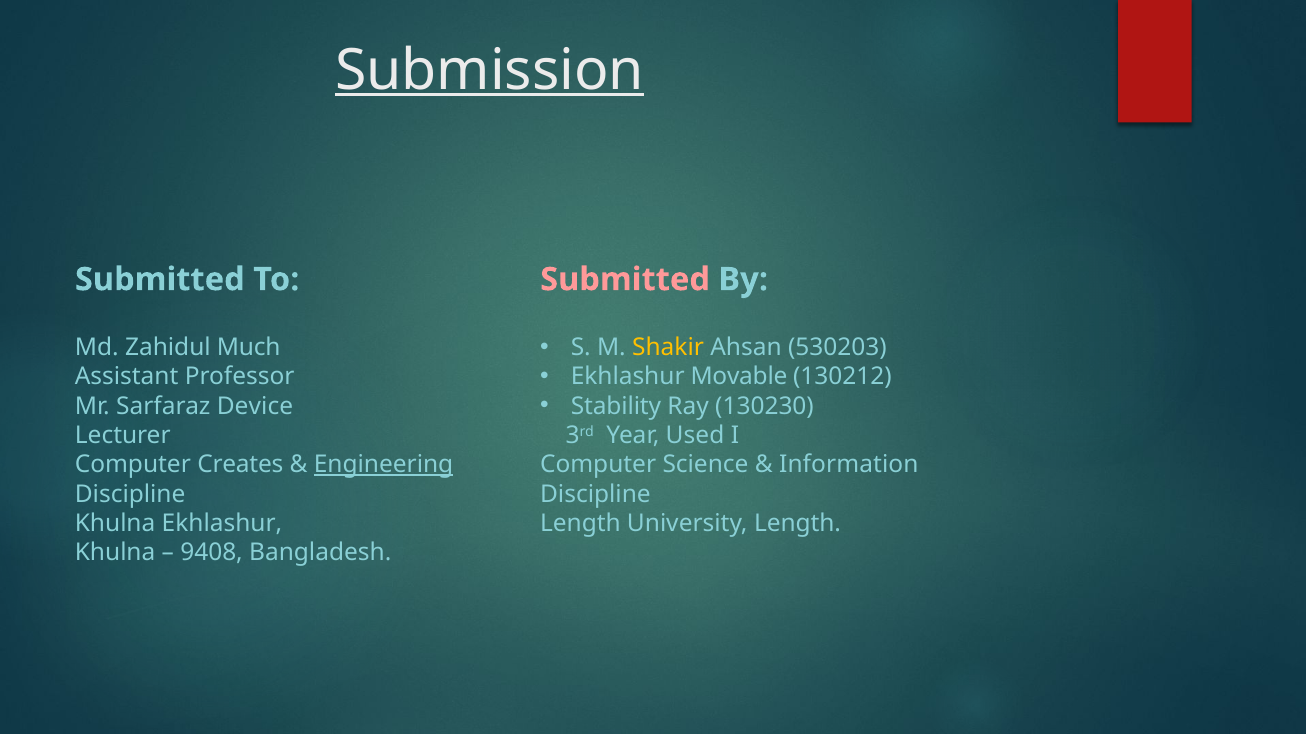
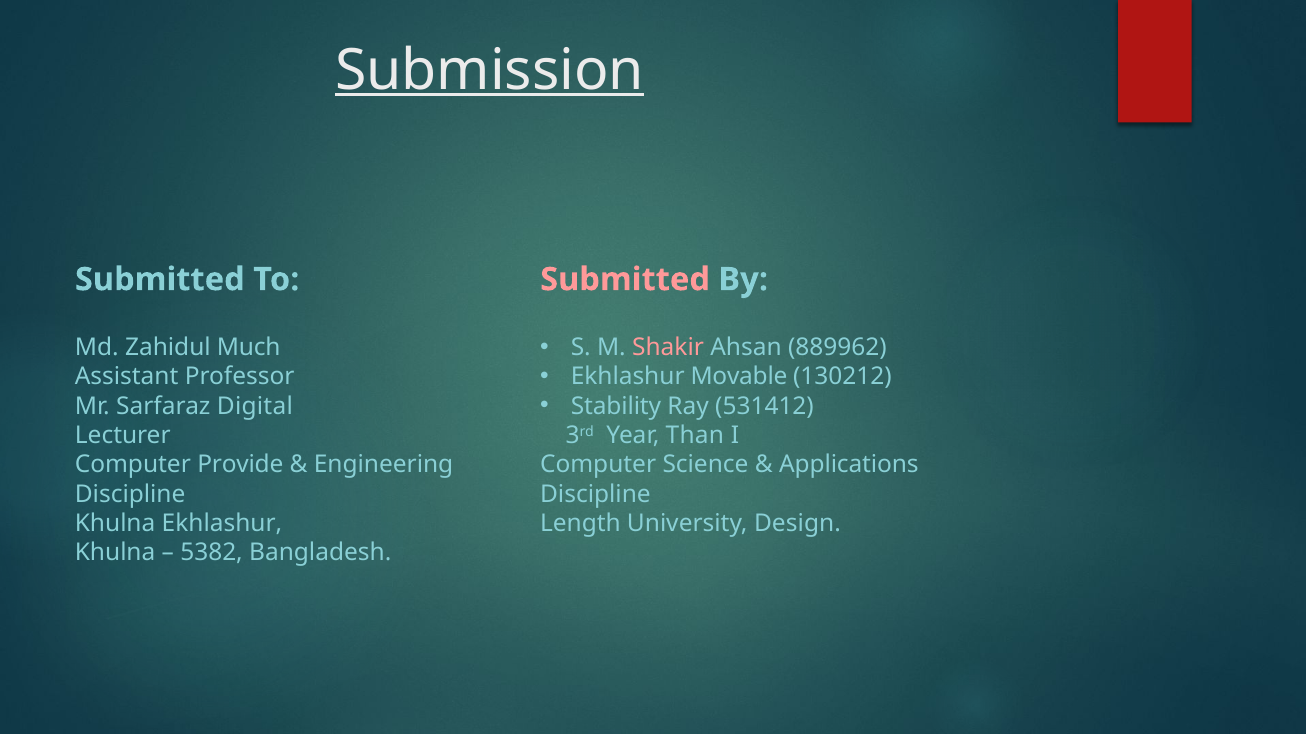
Shakir colour: yellow -> pink (668, 348)
530203: 530203 -> 889962 (837, 348)
130230: 130230 -> 531412 (765, 406)
Device: Device -> Digital (255, 406)
Used: Used -> Than (695, 436)
Creates: Creates -> Provide (240, 465)
Engineering underline: present -> none (384, 465)
Information: Information -> Applications (849, 465)
University Length: Length -> Design (797, 524)
9408: 9408 -> 5382 (212, 553)
